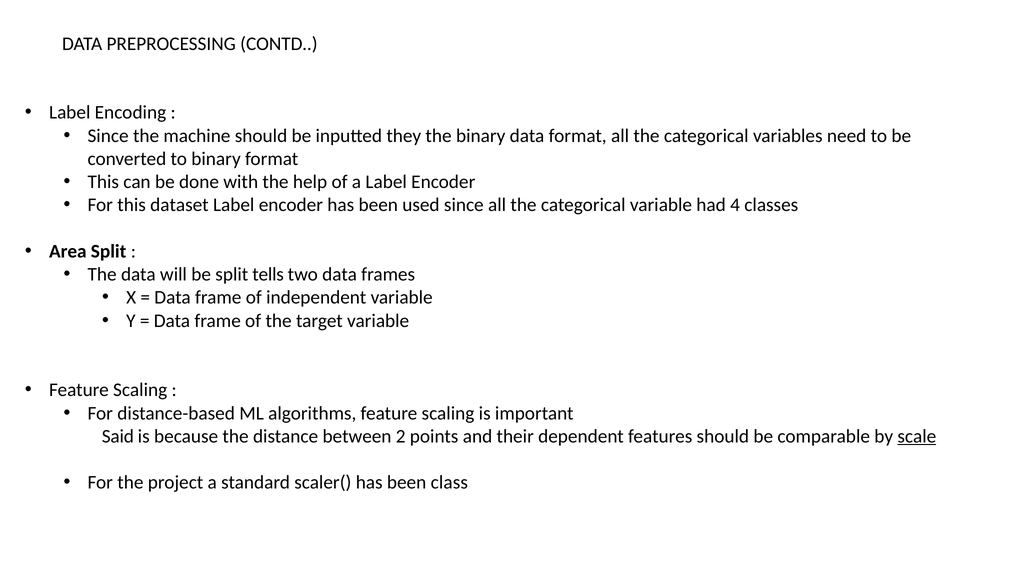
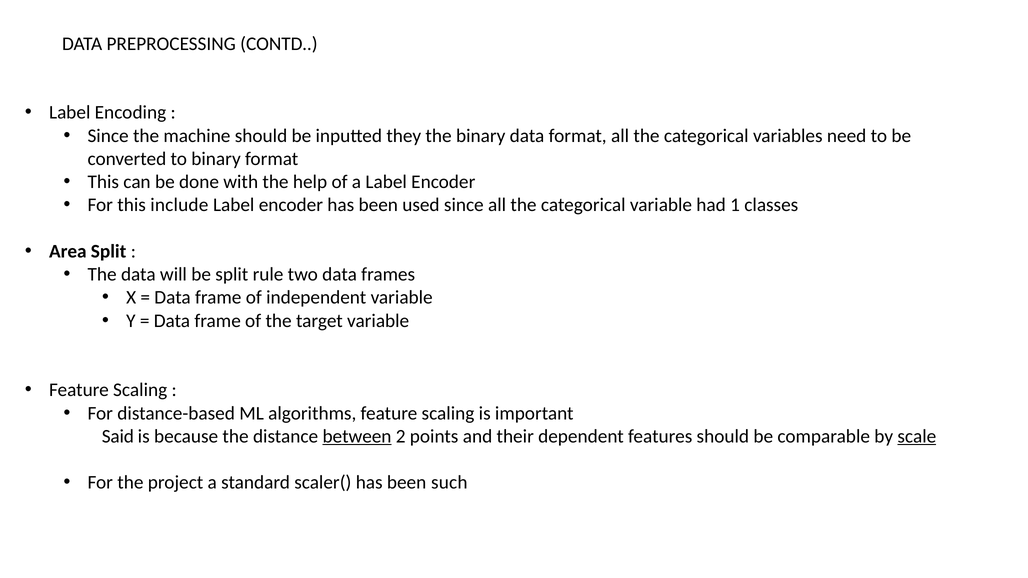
dataset: dataset -> include (179, 205)
4: 4 -> 1 (735, 205)
tells: tells -> rule (268, 275)
between underline: none -> present (357, 437)
class: class -> such (449, 483)
